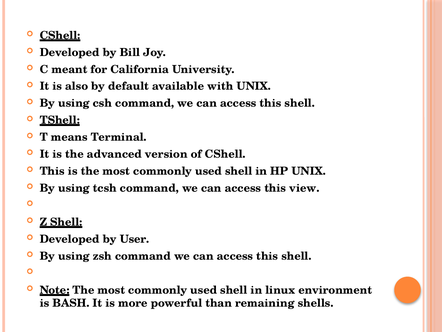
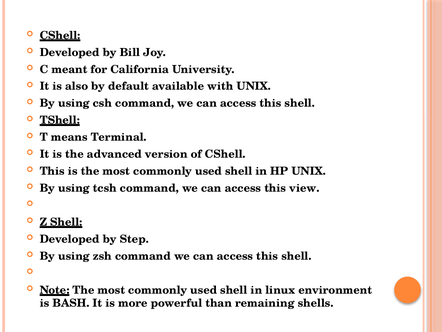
User: User -> Step (134, 239)
